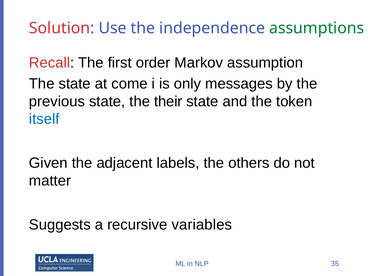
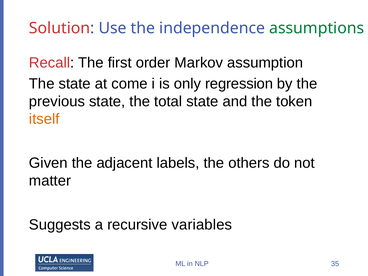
messages: messages -> regression (239, 84)
their: their -> total (168, 101)
itself colour: blue -> orange (44, 119)
